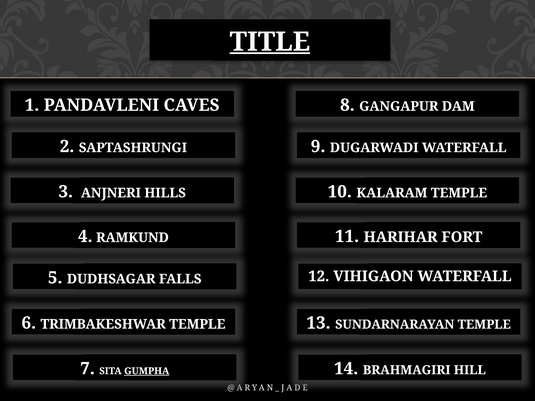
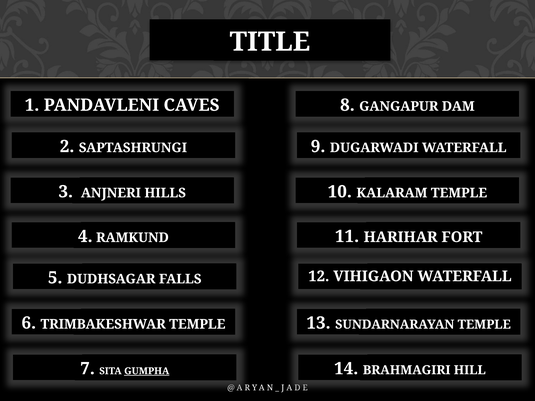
TITLE underline: present -> none (270, 42)
